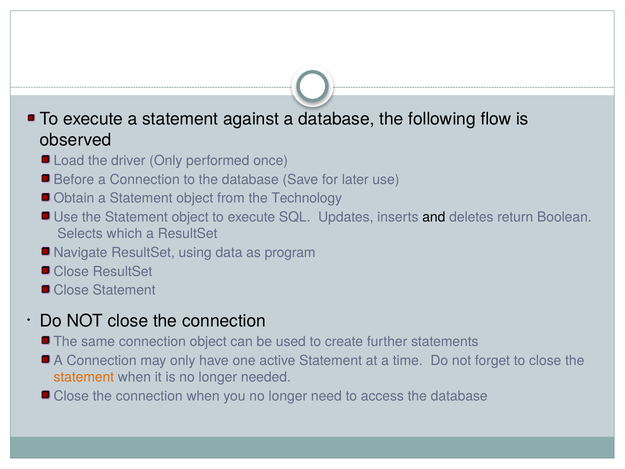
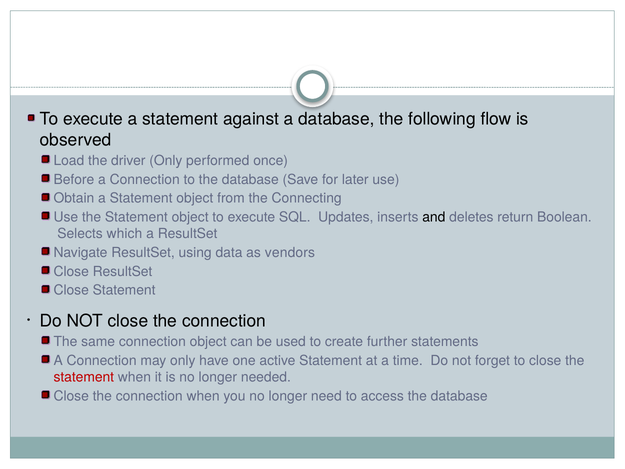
Technology: Technology -> Connecting (307, 198)
program: program -> vendors (290, 253)
statement colour: orange -> red (84, 377)
